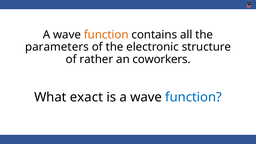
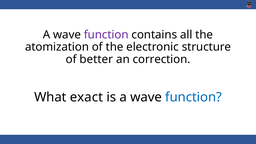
function colour: orange -> purple (106, 35)
parameters: parameters -> atomization (57, 47)
rather: rather -> better (96, 59)
coworkers: coworkers -> correction (161, 59)
